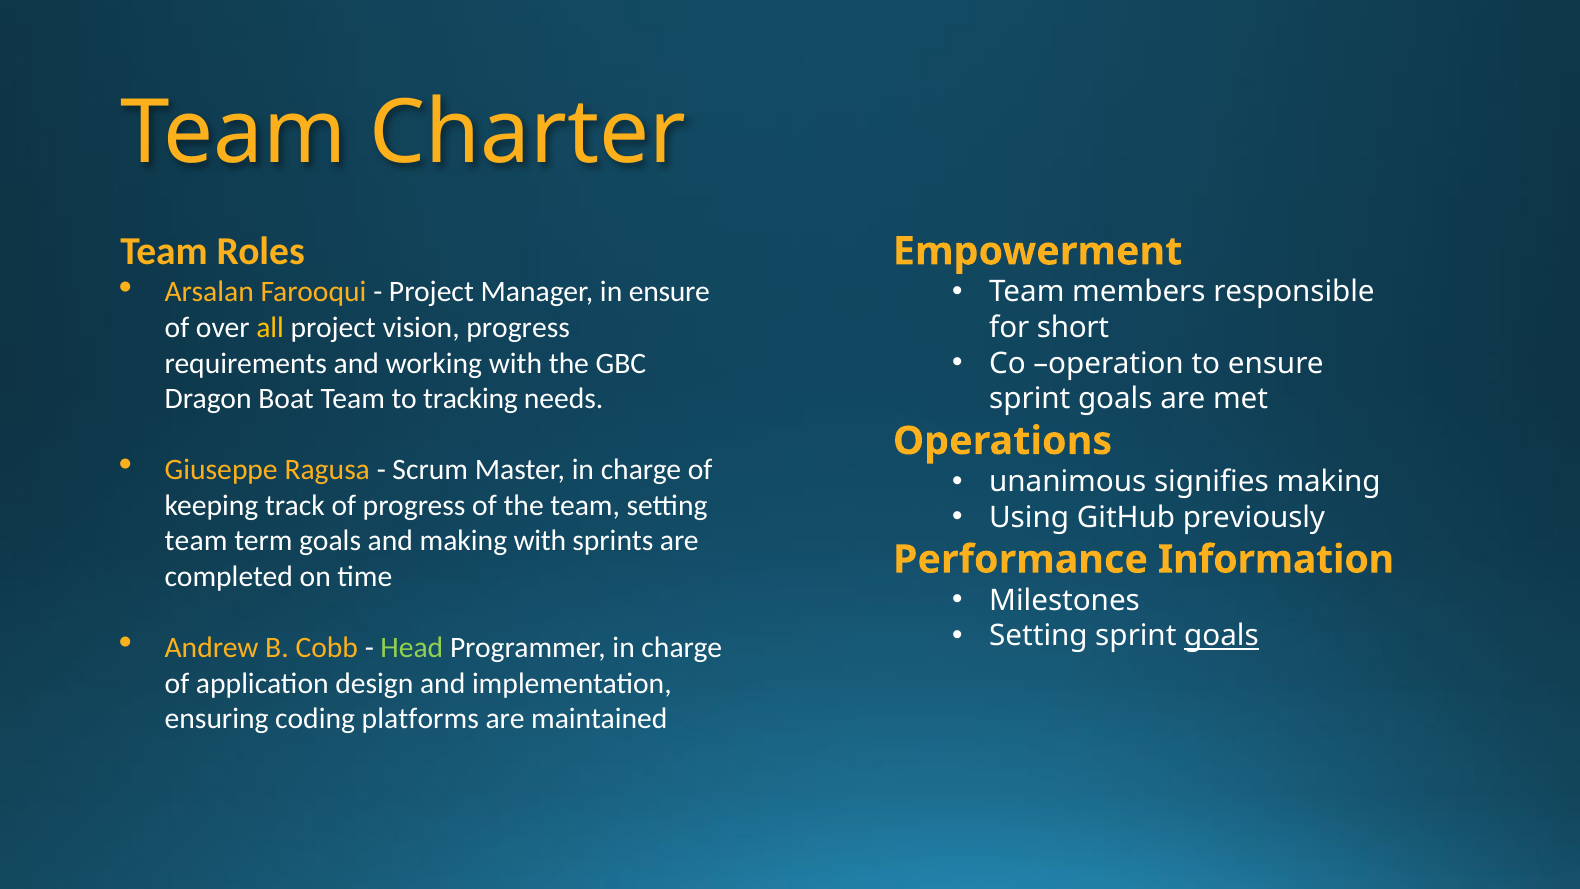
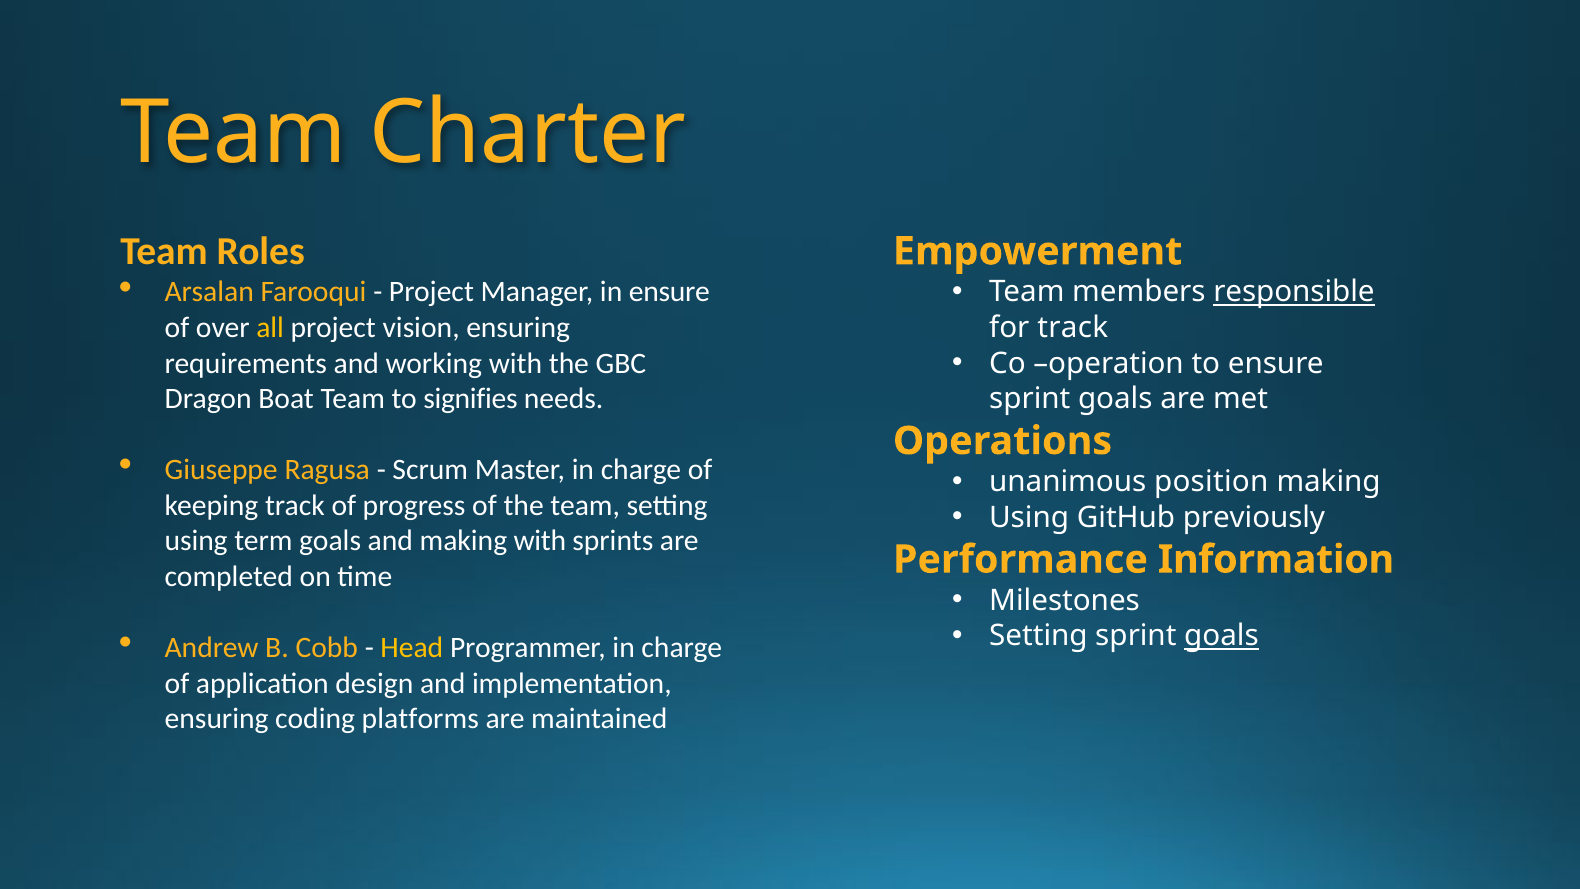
responsible underline: none -> present (1294, 292)
vision progress: progress -> ensuring (518, 328)
for short: short -> track (1073, 328)
tracking: tracking -> signifies (470, 399)
signifies: signifies -> position (1211, 482)
team: team -> using (196, 541)
Head colour: light green -> yellow (412, 648)
